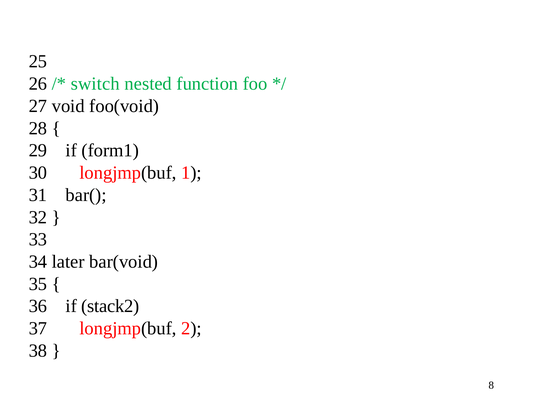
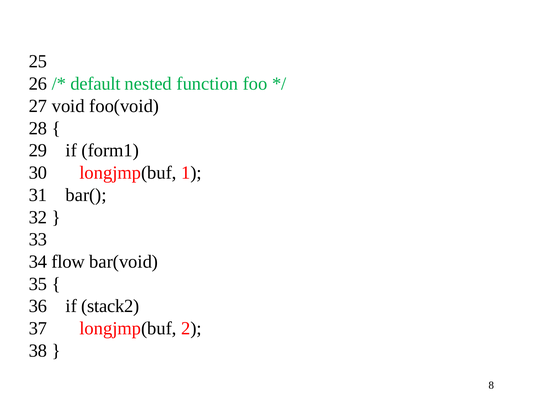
switch: switch -> default (95, 84)
later: later -> flow (68, 261)
